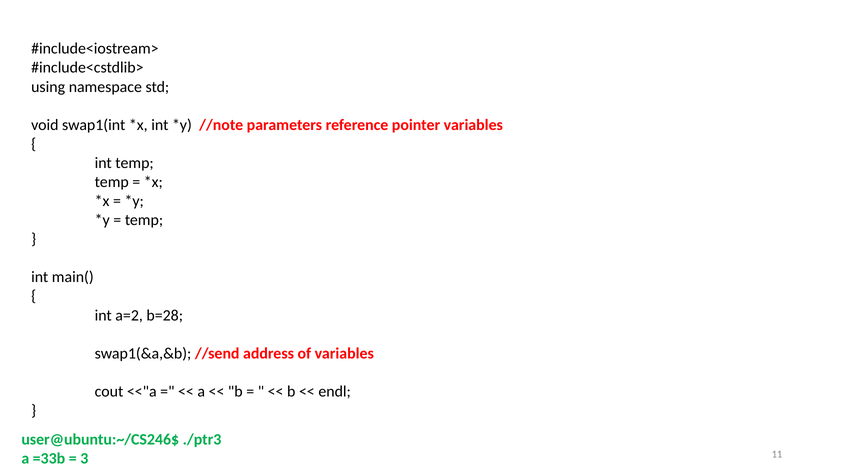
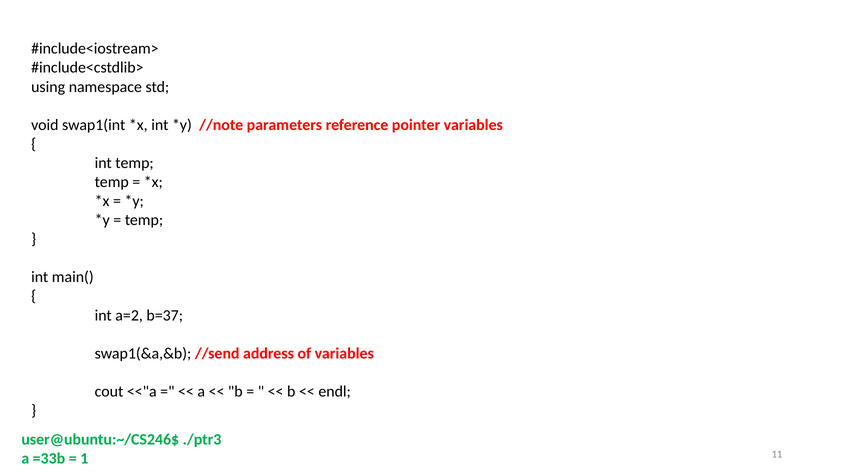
b=28: b=28 -> b=37 (165, 316)
3: 3 -> 1 (84, 459)
